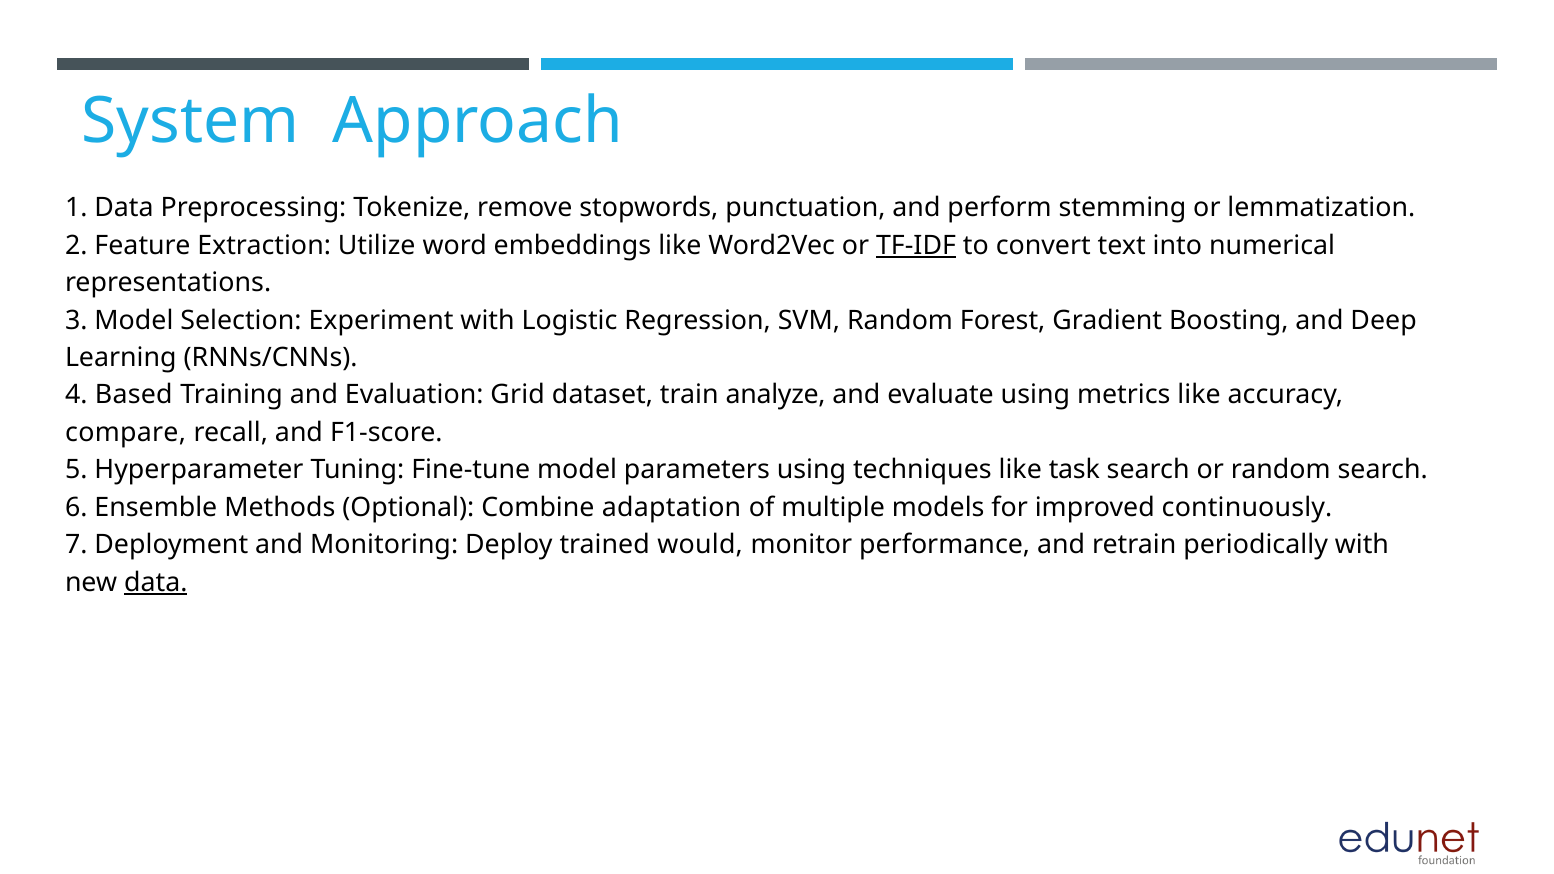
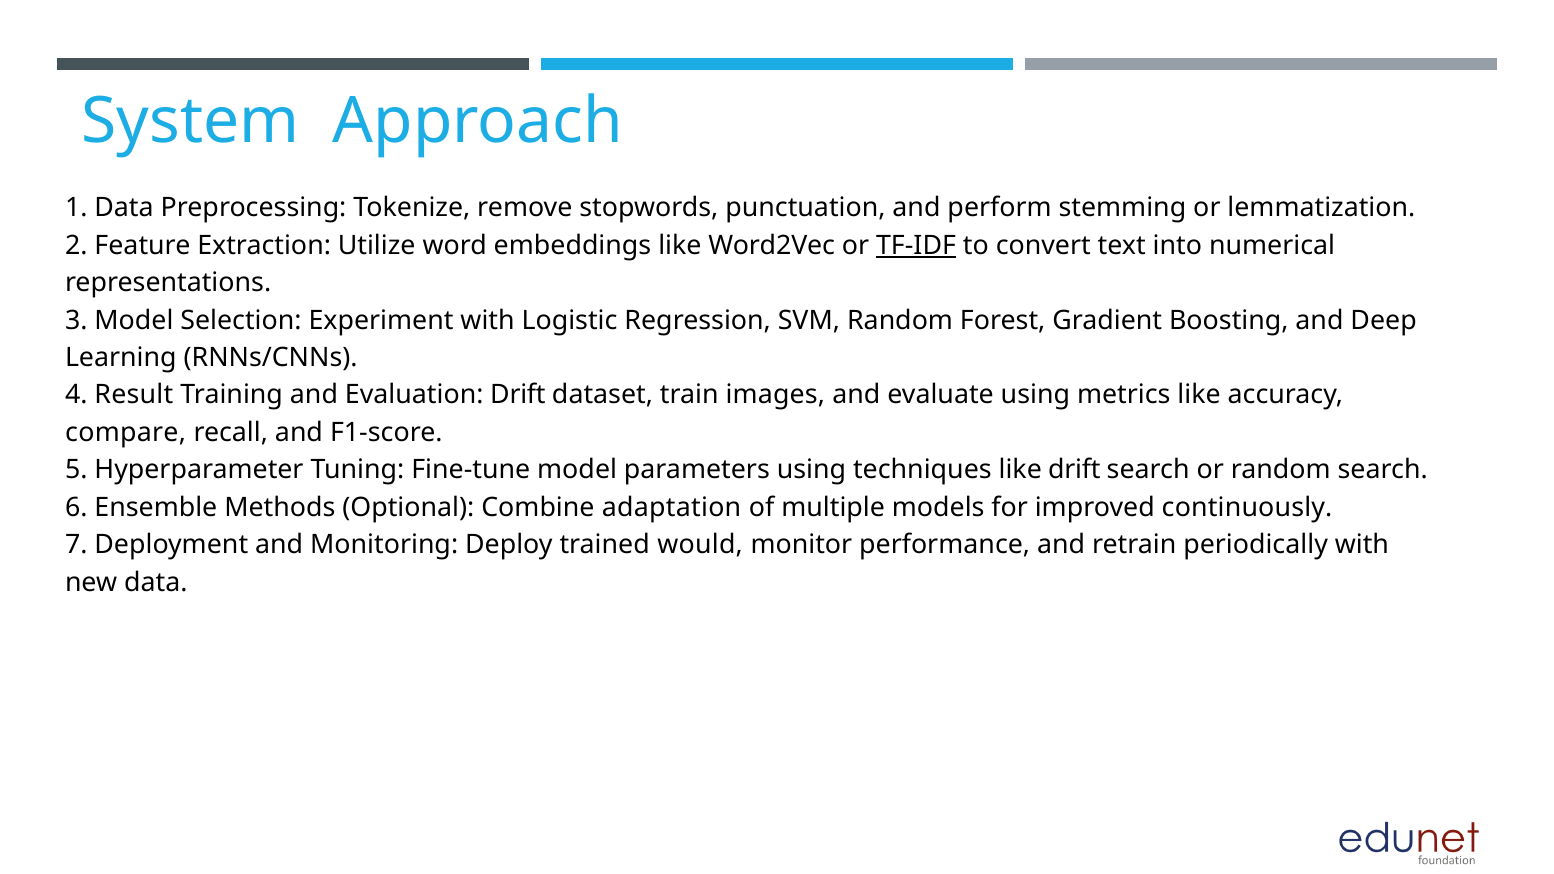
Based: Based -> Result (134, 395)
Evaluation Grid: Grid -> Drift (518, 395)
analyze: analyze -> images (775, 395)
like task: task -> drift (1074, 470)
data underline: present -> none (156, 583)
